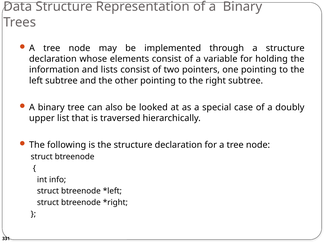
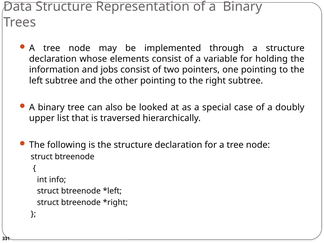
lists: lists -> jobs (109, 70)
